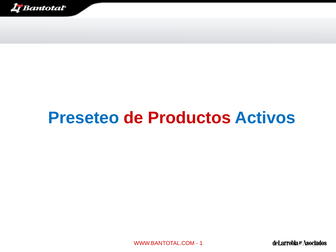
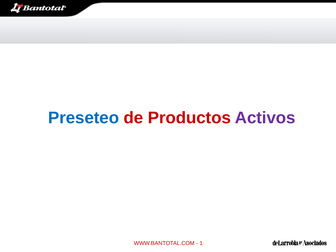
Activos colour: blue -> purple (265, 118)
